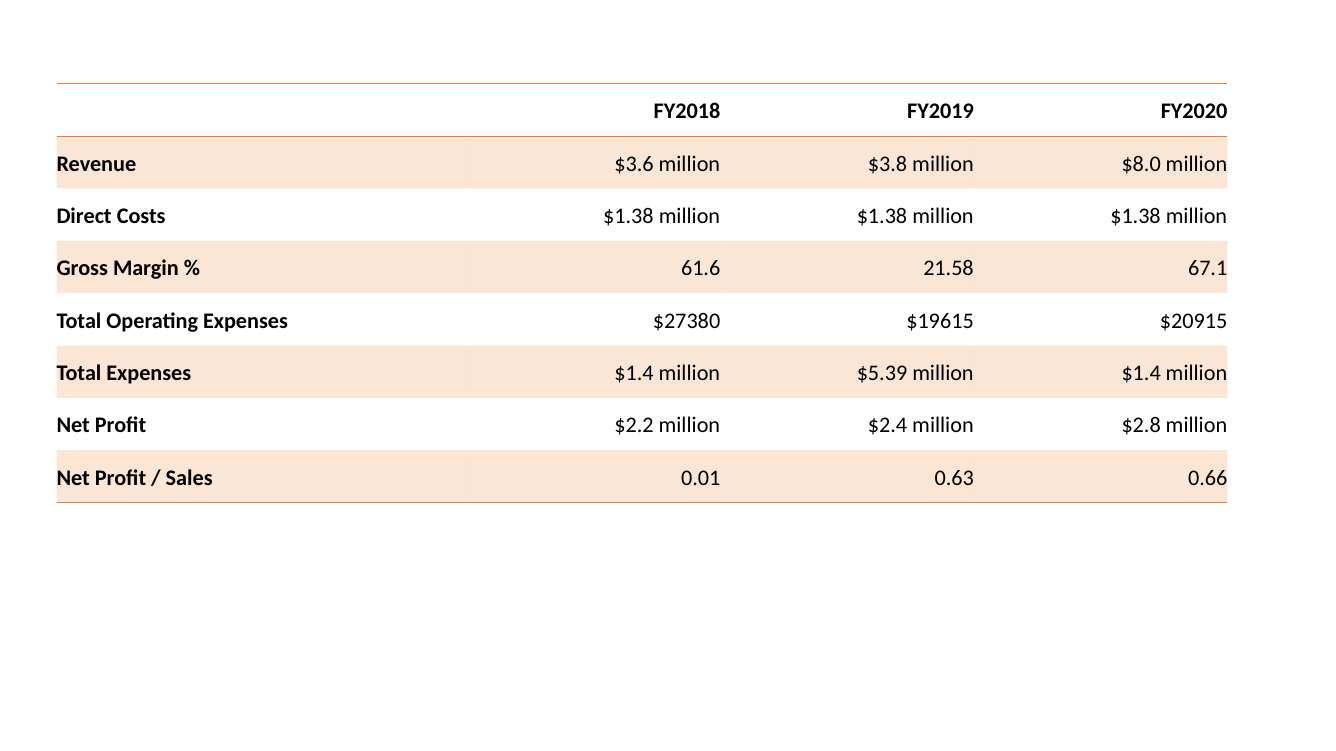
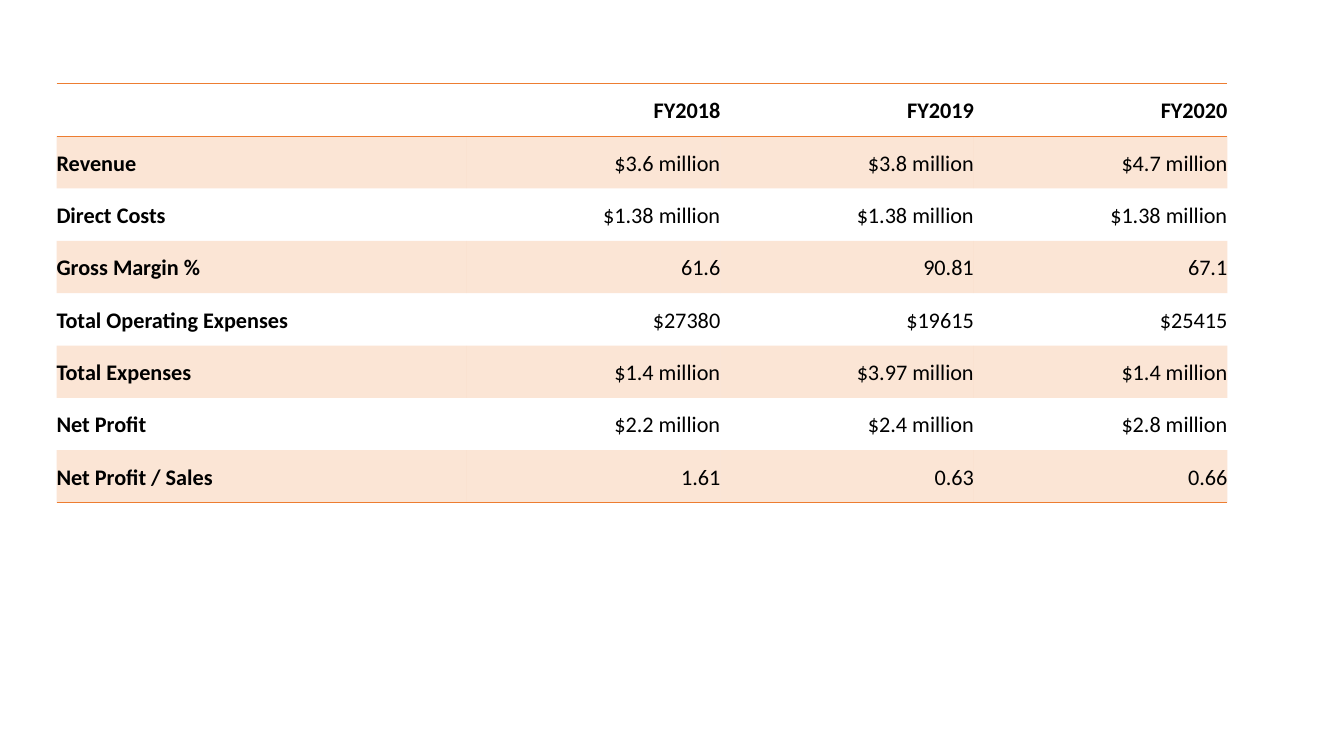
$8.0: $8.0 -> $4.7 (1141, 164)
21.58: 21.58 -> 90.81 (948, 269)
$20915: $20915 -> $25415 (1194, 321)
$5.39: $5.39 -> $3.97 (882, 373)
0.01: 0.01 -> 1.61 (701, 478)
